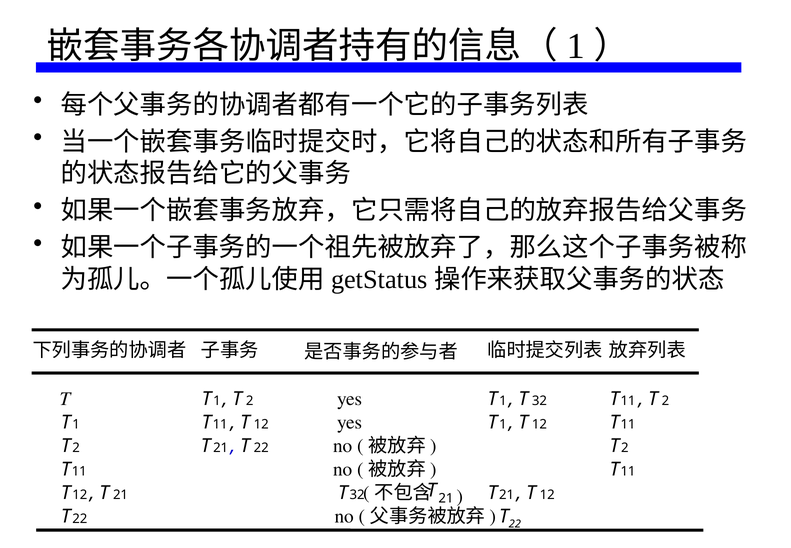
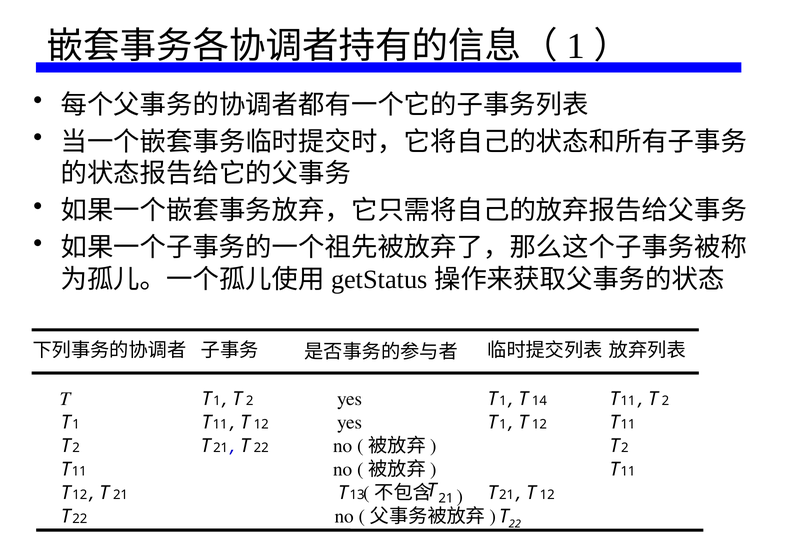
32: 32 -> 14 (539, 401)
21 T 32: 32 -> 13 (357, 494)
